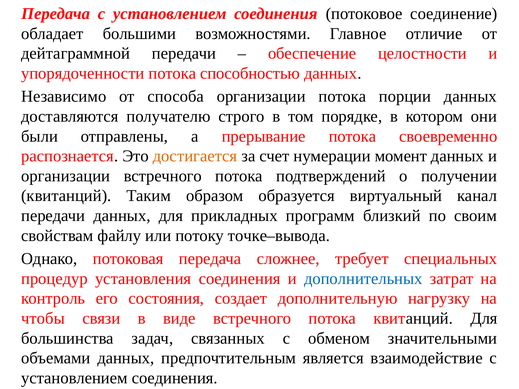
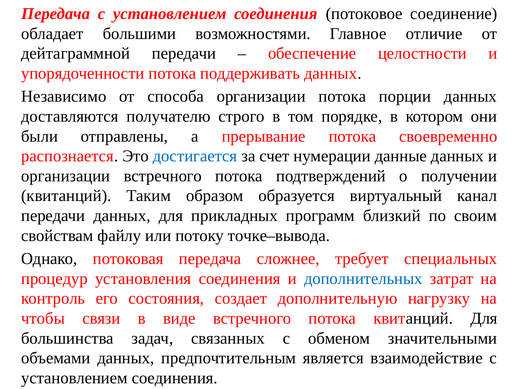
способностью: способностью -> поддерживать (250, 73)
достигается colour: orange -> blue (195, 156)
момент: момент -> данные (401, 156)
